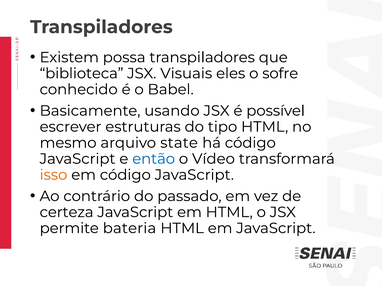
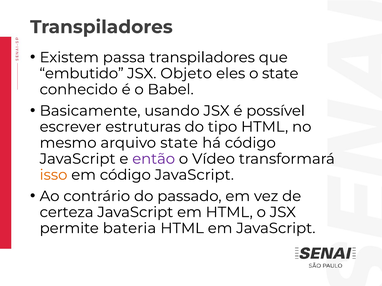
possa: possa -> passa (124, 58)
biblioteca: biblioteca -> embutido (82, 74)
Visuais: Visuais -> Objeto (186, 74)
o sofre: sofre -> state (280, 74)
então colour: blue -> purple (154, 159)
